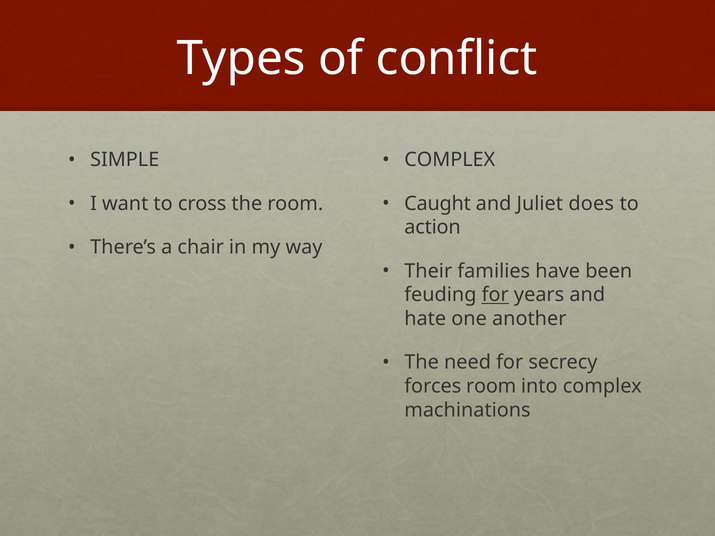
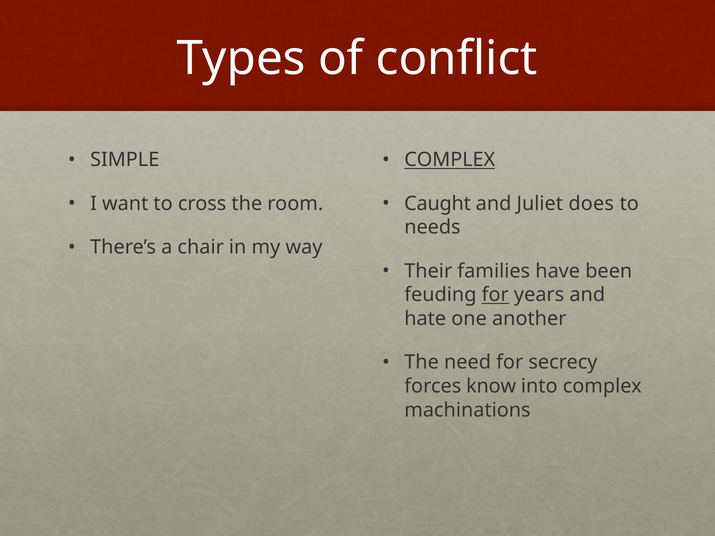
COMPLEX underline: none -> present (450, 160)
action: action -> needs (432, 227)
forces room: room -> know (491, 386)
